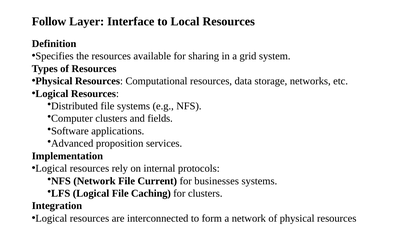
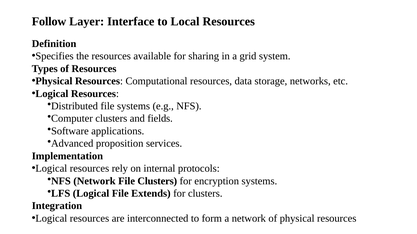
File Current: Current -> Clusters (157, 181)
businesses: businesses -> encryption (217, 181)
Caching: Caching -> Extends (151, 194)
